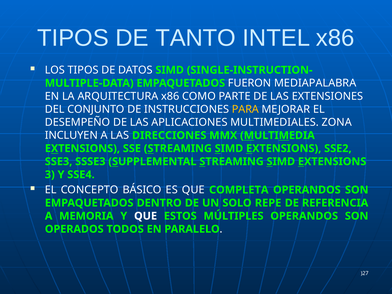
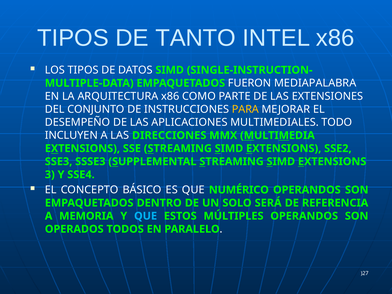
ZONA: ZONA -> TODO (337, 122)
COMPLETA: COMPLETA -> NUMÉRICO (239, 190)
REPE: REPE -> SERÁ (268, 203)
QUE colour: white -> light blue (146, 216)
